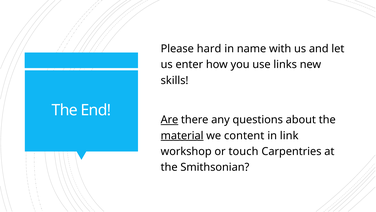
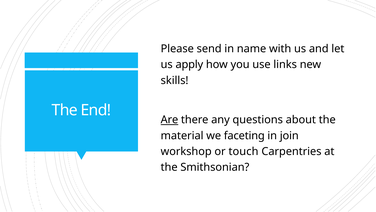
hard: hard -> send (209, 49)
enter: enter -> apply (189, 64)
material underline: present -> none (182, 135)
content: content -> faceting (244, 135)
link: link -> join (289, 135)
